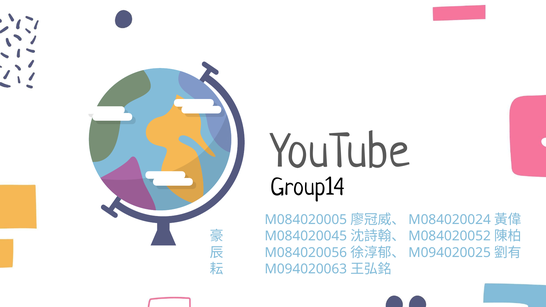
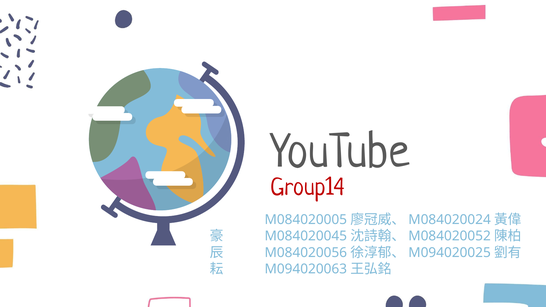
Group14 colour: black -> red (308, 187)
